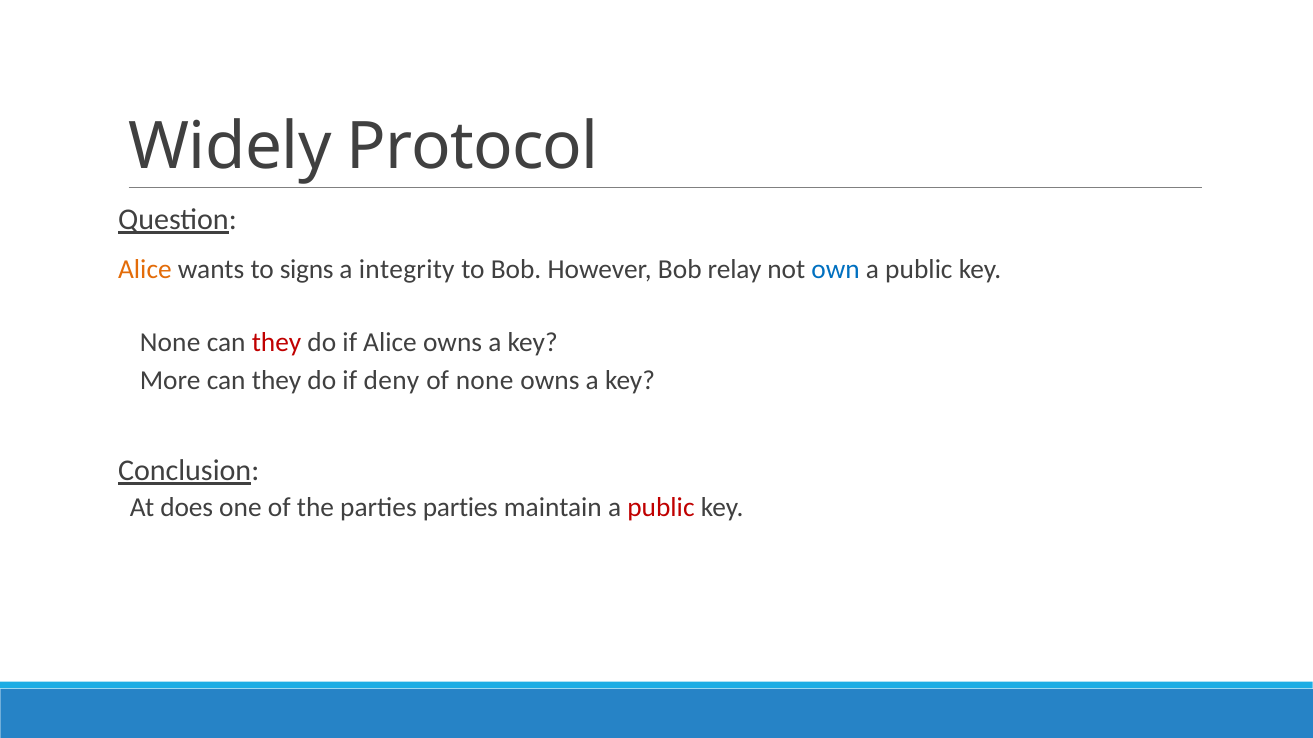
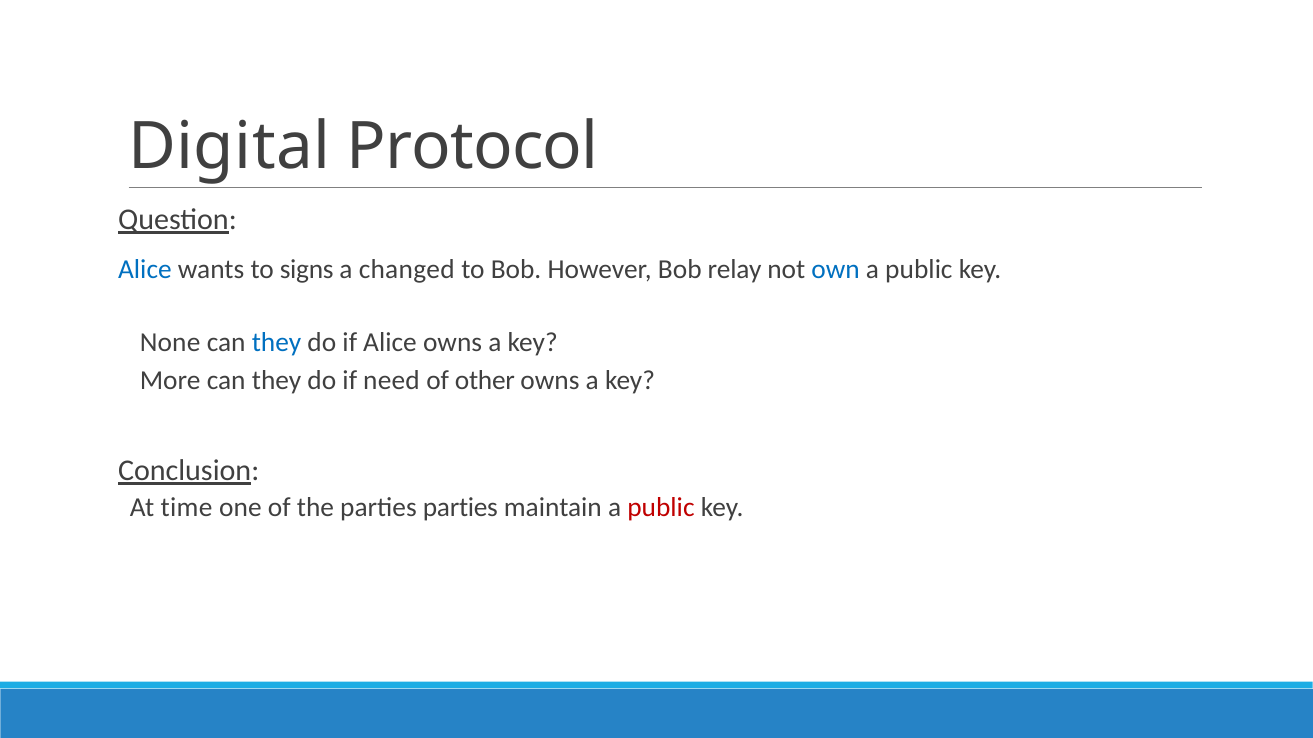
Widely: Widely -> Digital (229, 147)
Alice colour: orange -> blue (145, 270)
integrity: integrity -> changed (407, 270)
they colour: red -> blue (277, 343)
deny: deny -> need (392, 381)
of none: none -> other (485, 381)
does: does -> time (187, 508)
